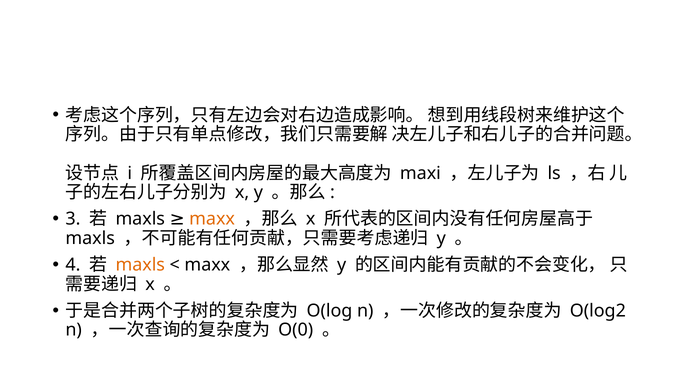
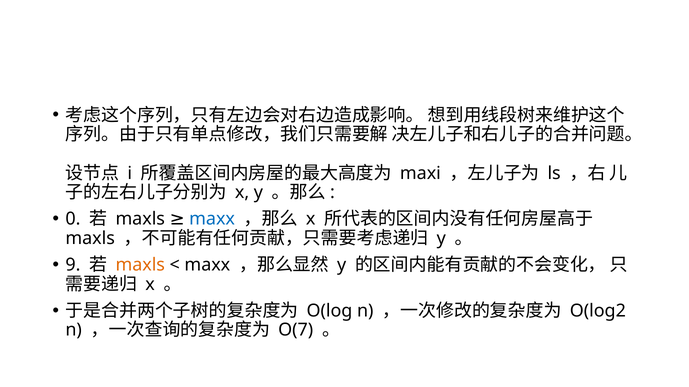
3: 3 -> 0 (73, 219)
maxx colour: orange -> blue (212, 219)
4: 4 -> 9 (73, 265)
O(0: O(0 -> O(7 (296, 331)
